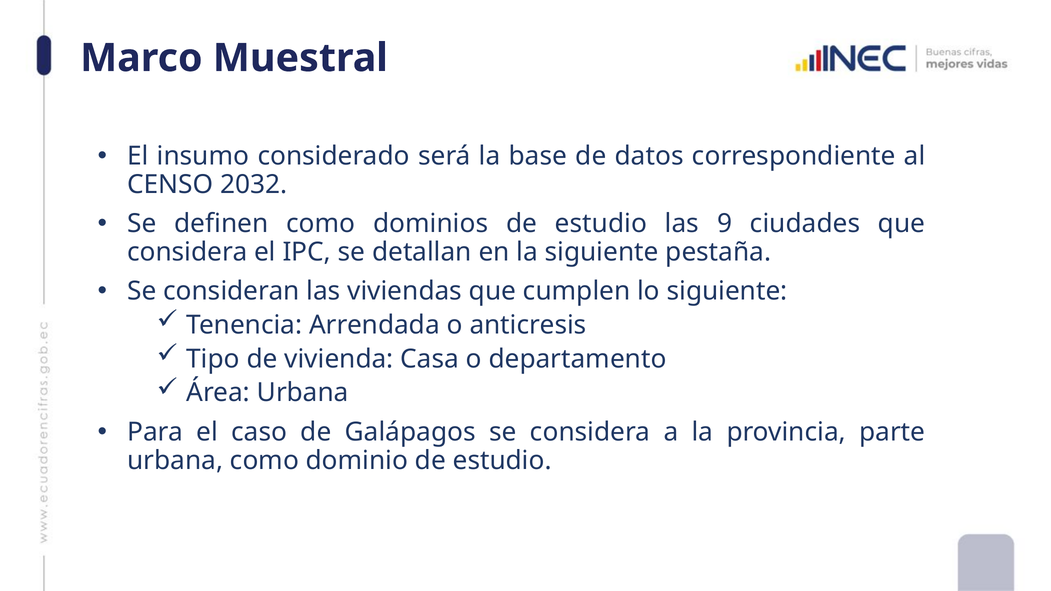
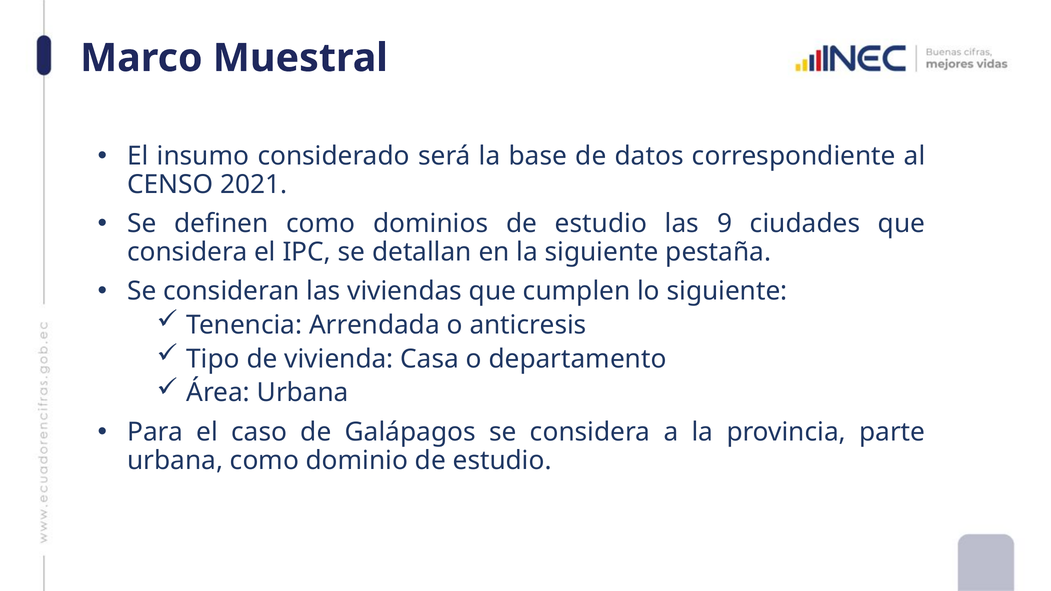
2032: 2032 -> 2021 (254, 184)
